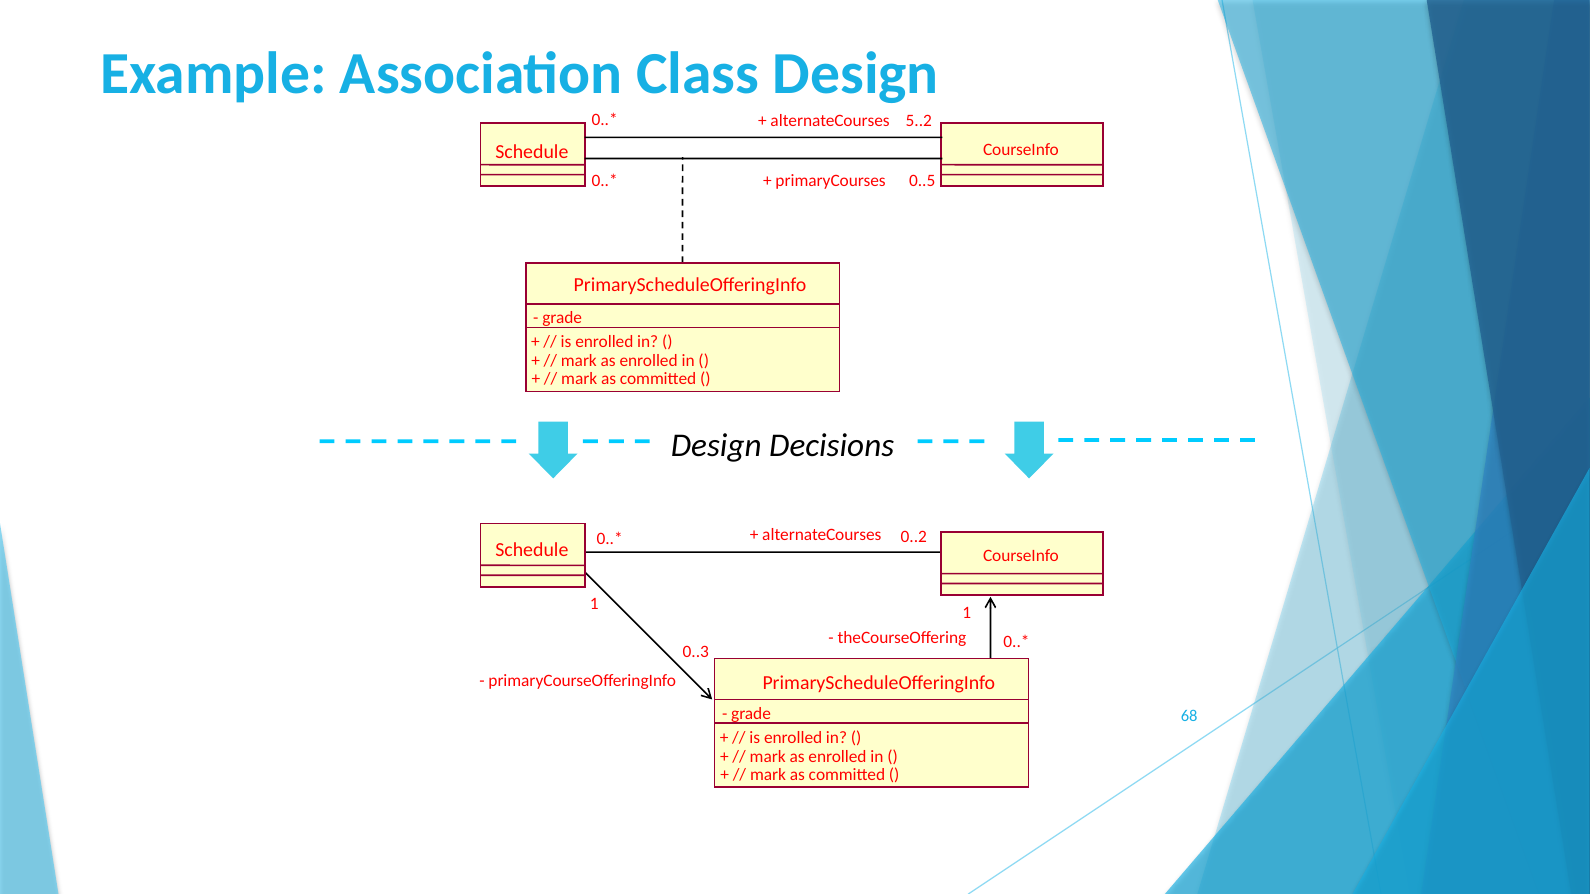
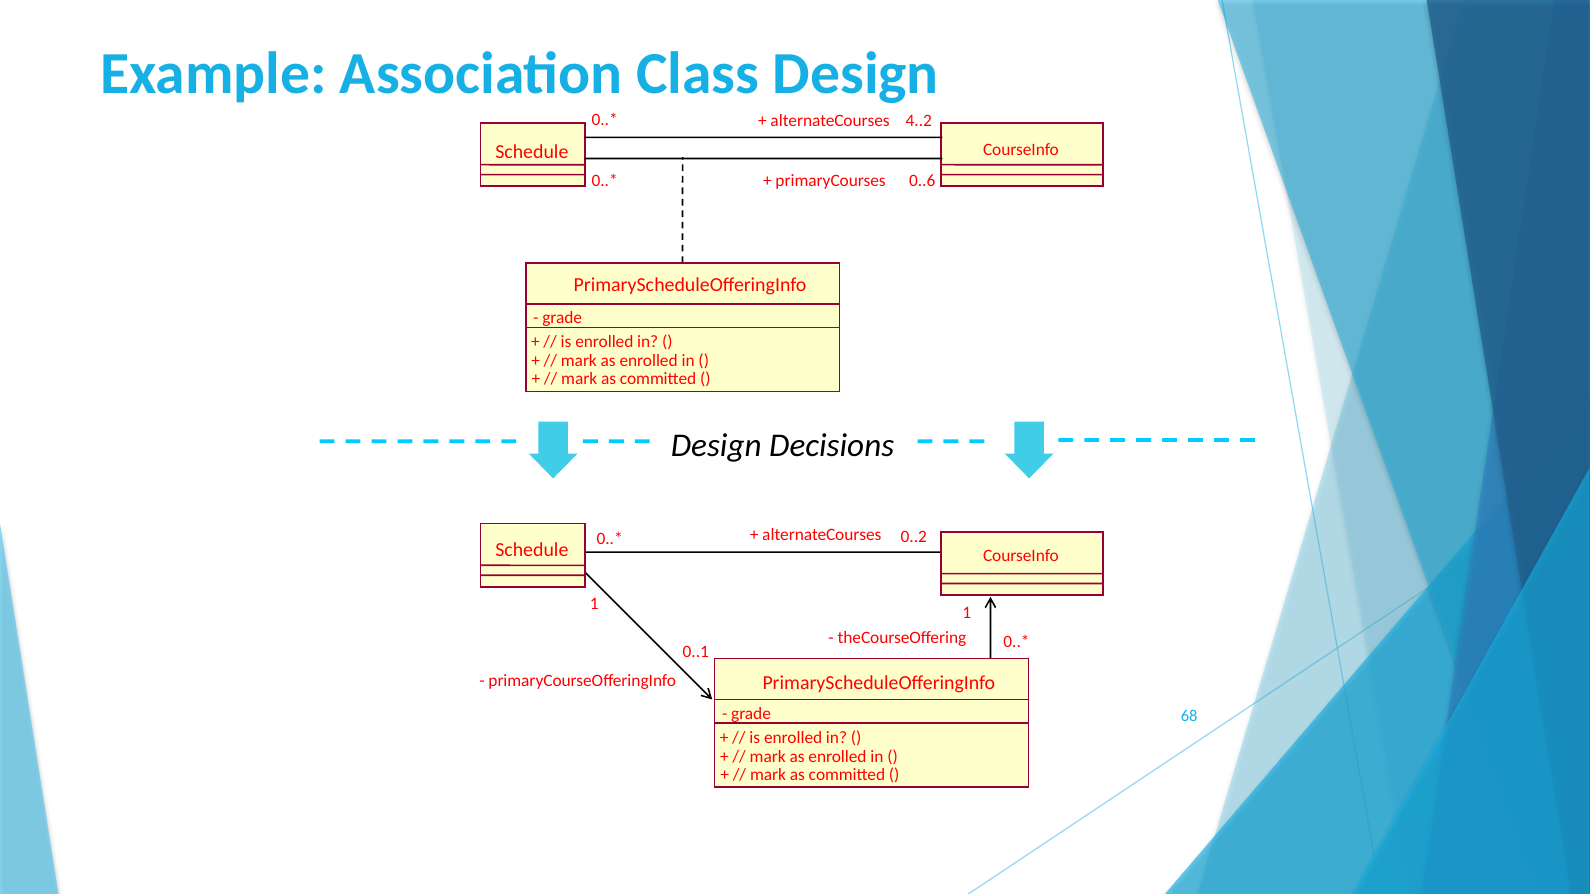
5..2: 5..2 -> 4..2 (919, 120)
0..5: 0..5 -> 0..6 (922, 181)
0..3: 0..3 -> 0..1 (696, 652)
